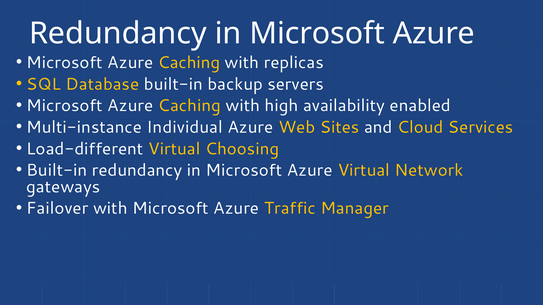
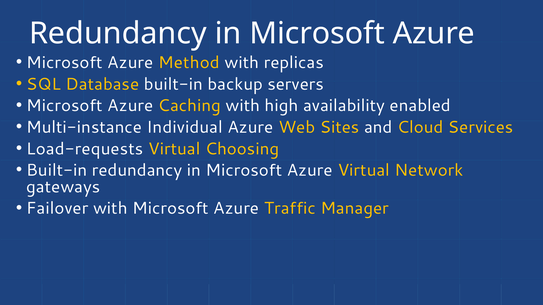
Caching: Caching -> Method (189, 63)
Load-different: Load-different -> Load-requests (85, 149)
